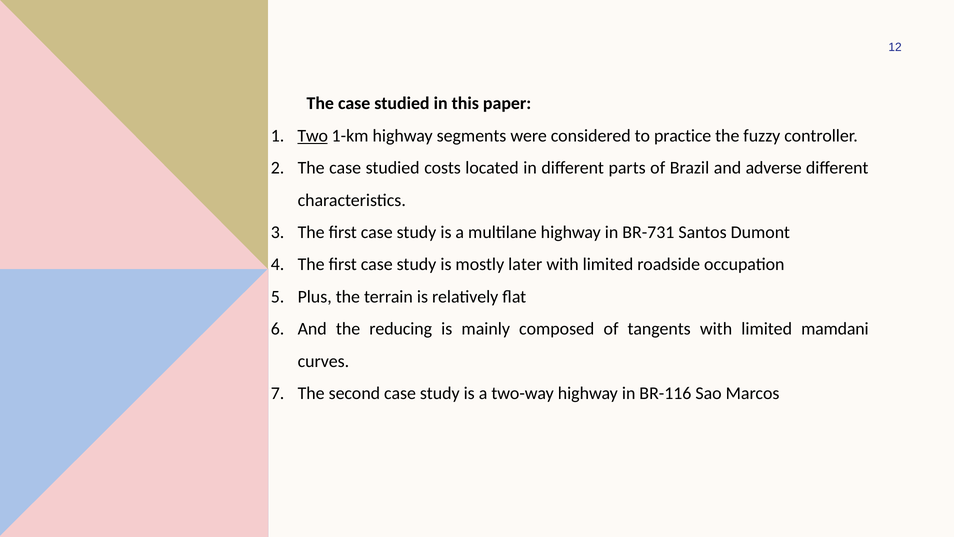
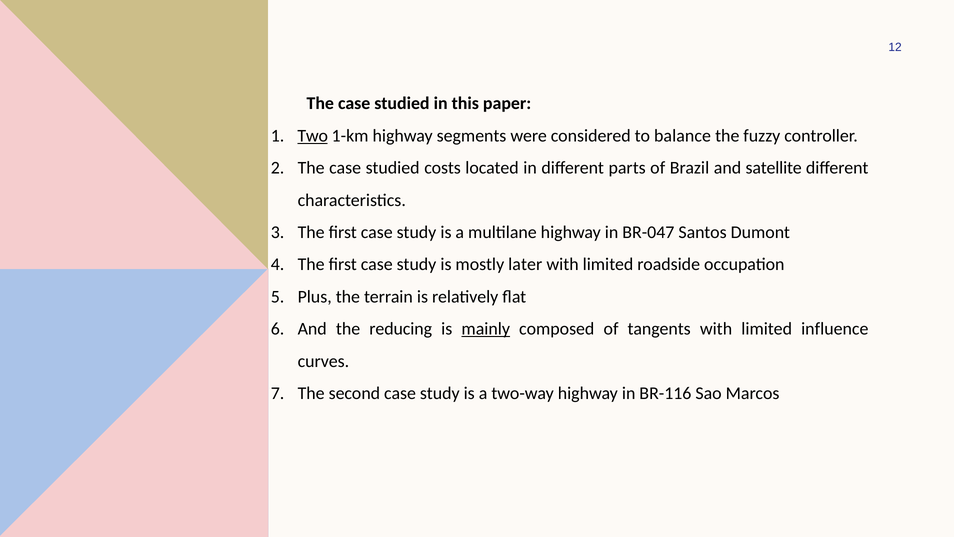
practice: practice -> balance (682, 136)
adverse: adverse -> satellite (774, 168)
BR-731: BR-731 -> BR-047 (648, 232)
mainly underline: none -> present (486, 329)
mamdani: mamdani -> influence (835, 329)
